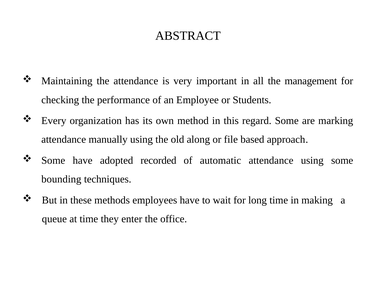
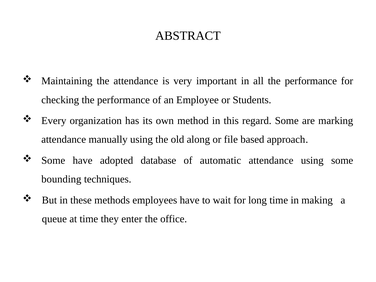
all the management: management -> performance (311, 81)
recorded: recorded -> database (158, 160)
